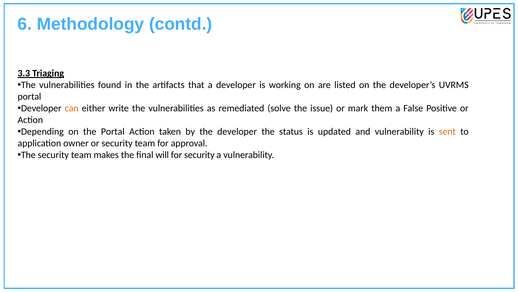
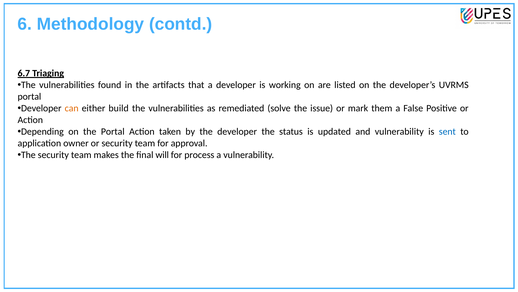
3.3: 3.3 -> 6.7 (24, 73)
write: write -> build (119, 108)
sent colour: orange -> blue (447, 131)
for security: security -> process (199, 155)
